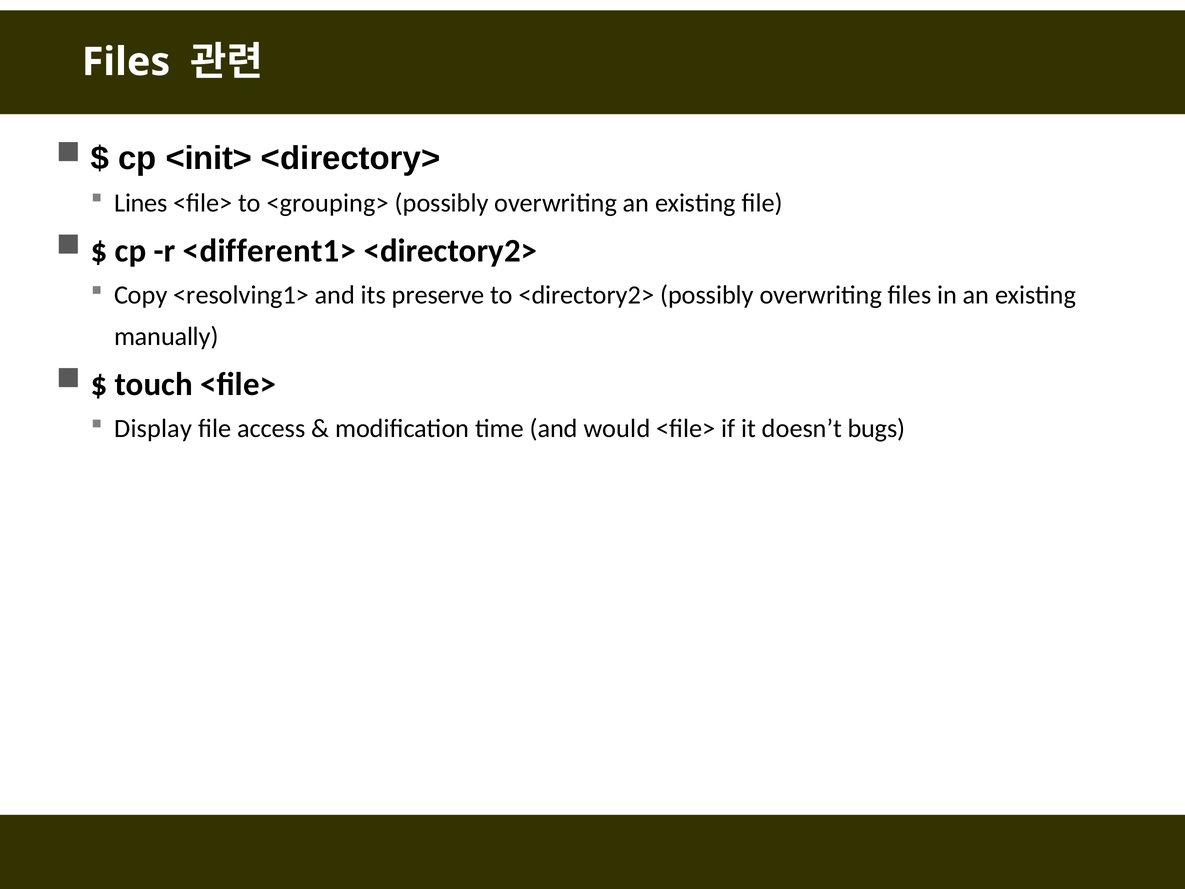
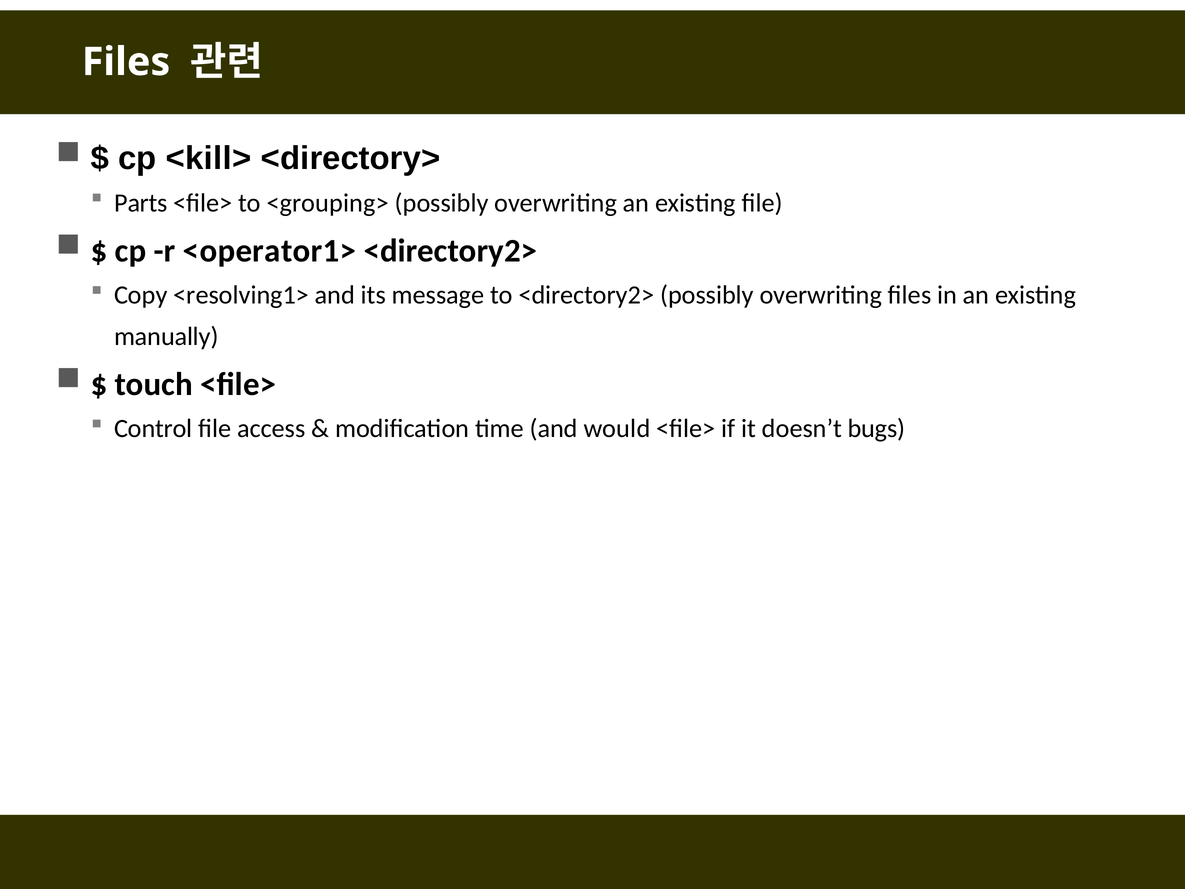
<init>: <init> -> <kill> (209, 158)
Lines: Lines -> Parts (141, 203)
<different1>: <different1> -> <operator1> (269, 251)
preserve: preserve -> message (438, 295)
Display: Display -> Control (153, 429)
